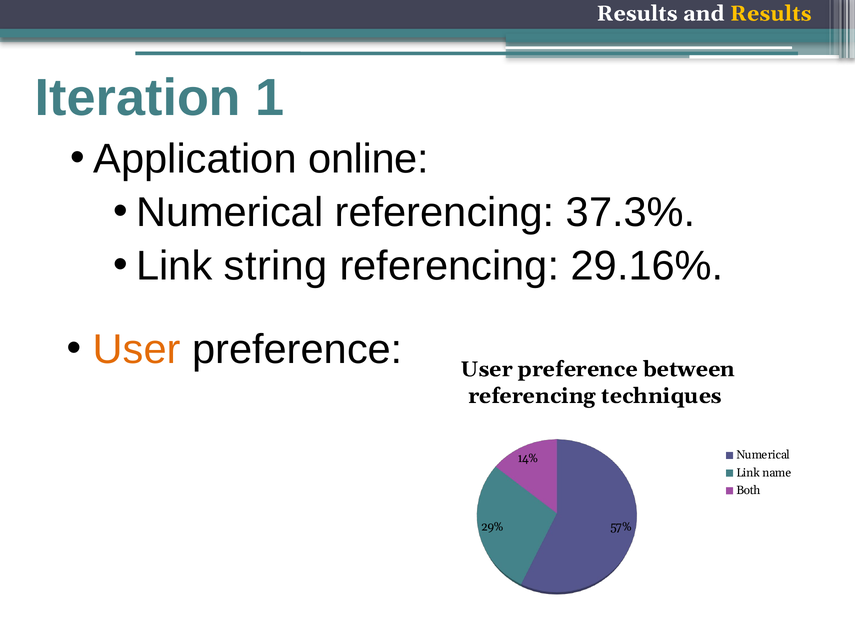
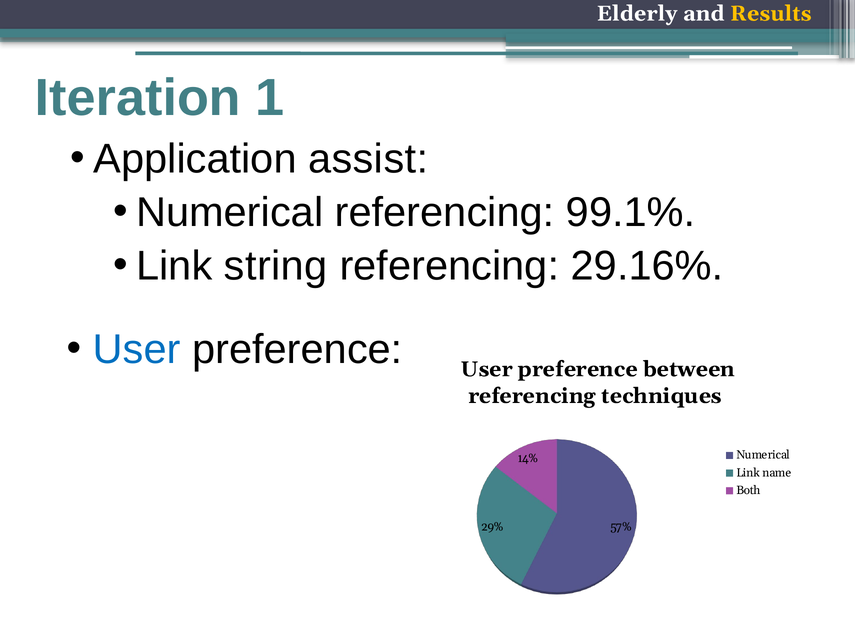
Results: Results -> Elderly (637, 14)
online: online -> assist (368, 159)
37.3%: 37.3% -> 99.1% (631, 213)
User colour: orange -> blue (137, 350)
